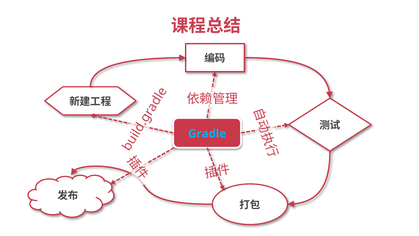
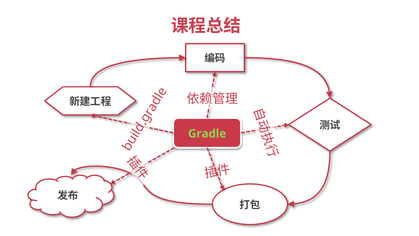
Gradle colour: light blue -> light green (207, 134)
